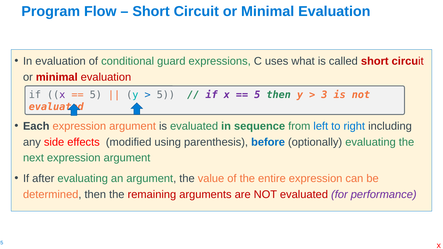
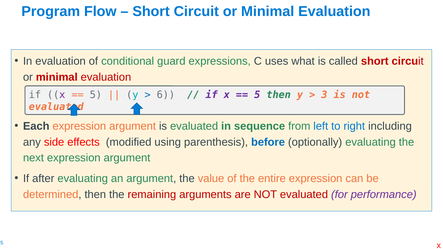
5: 5 -> 6 (166, 95)
